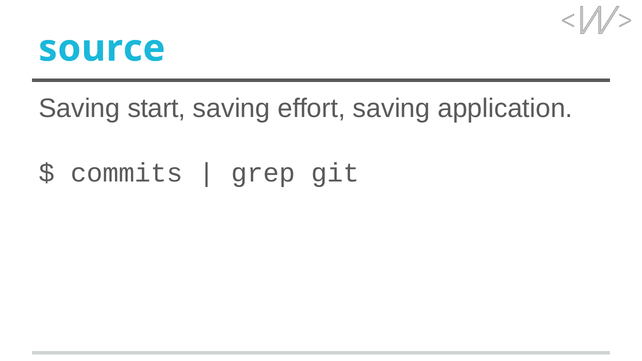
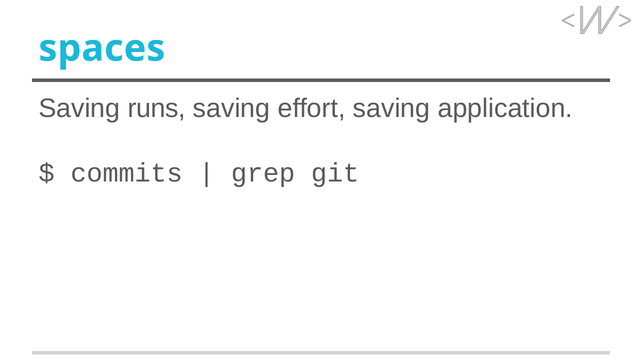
source: source -> spaces (102, 48)
start: start -> runs (157, 109)
